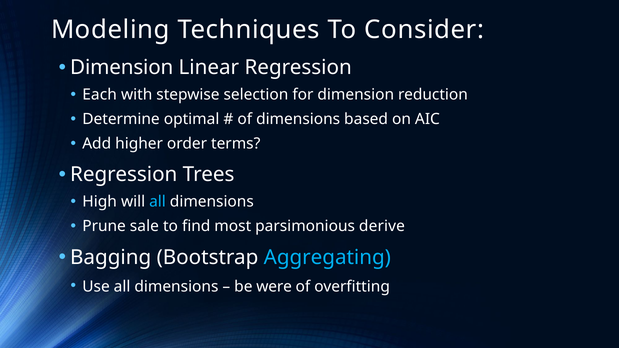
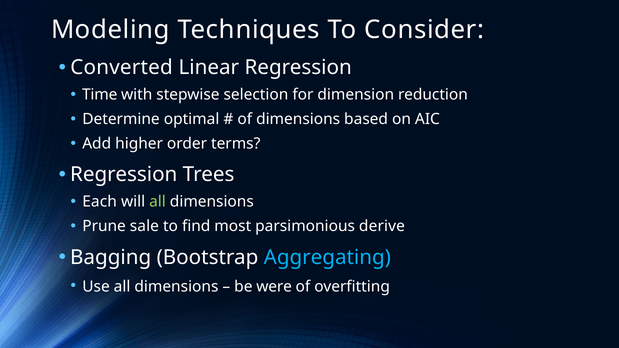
Dimension: Dimension -> Converted (122, 68)
Each: Each -> Time (100, 95)
High: High -> Each (100, 202)
all colour: light blue -> light green (158, 202)
